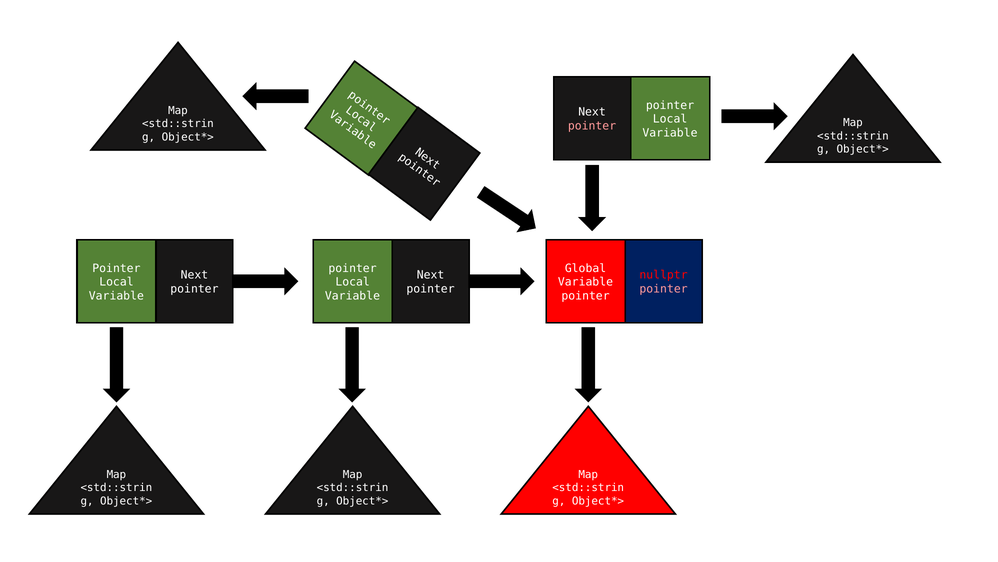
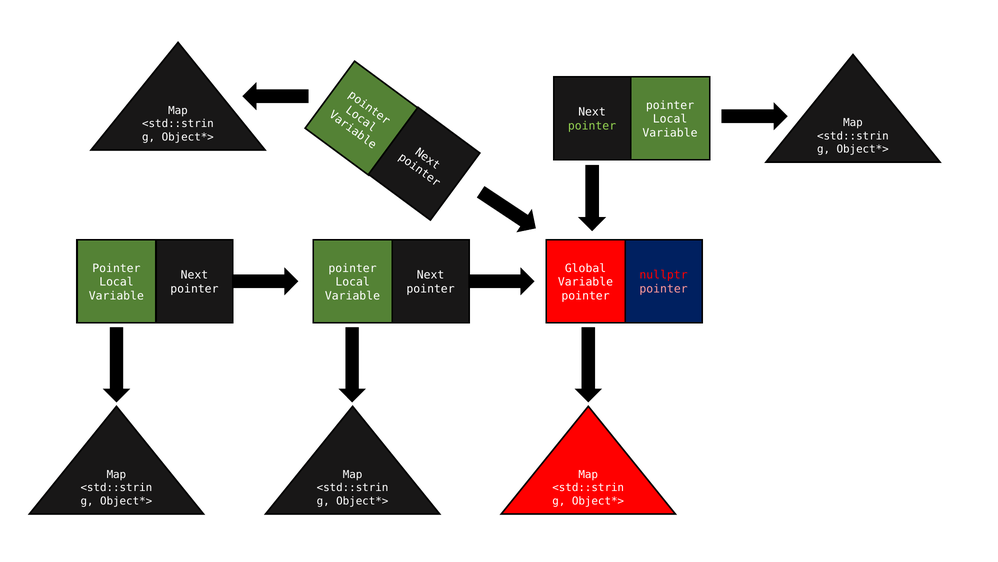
pointer colour: pink -> light green (592, 126)
